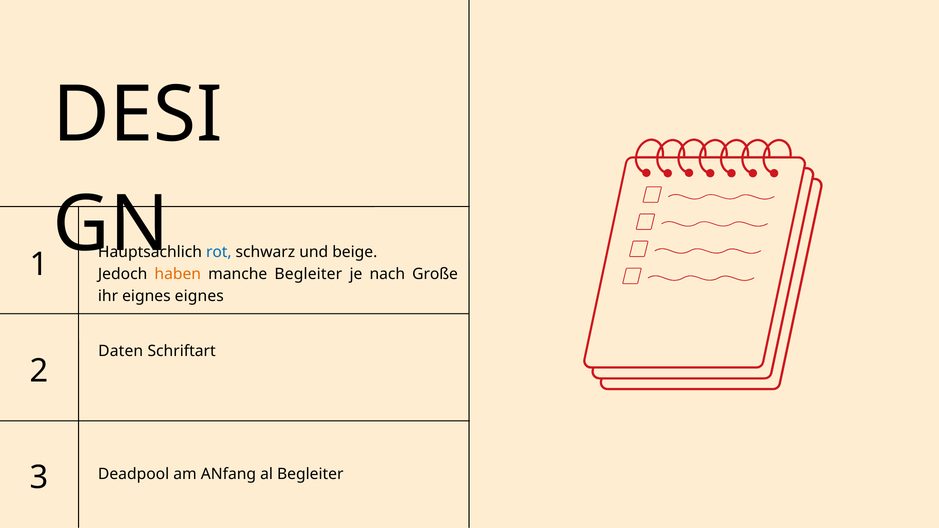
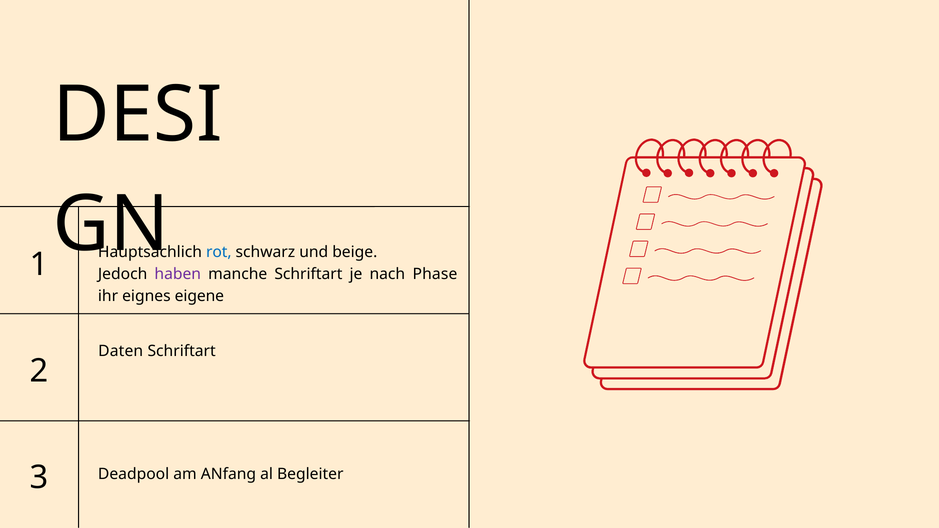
haben colour: orange -> purple (178, 274)
manche Begleiter: Begleiter -> Schriftart (308, 274)
Große: Große -> Phase (435, 274)
eignes eignes: eignes -> eigene (199, 296)
